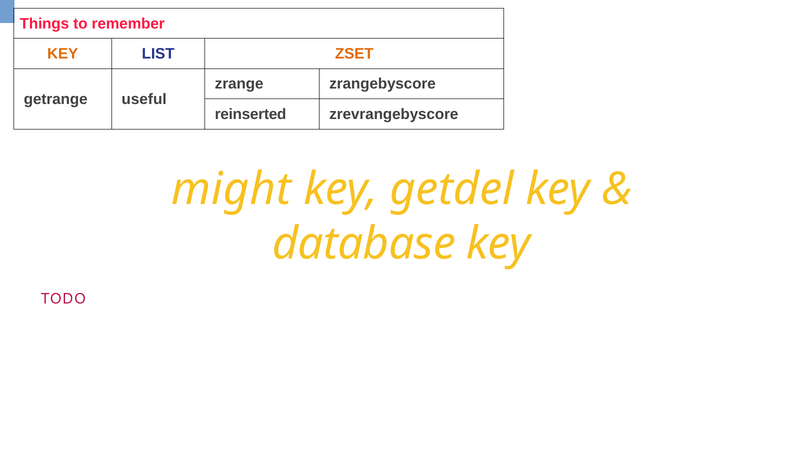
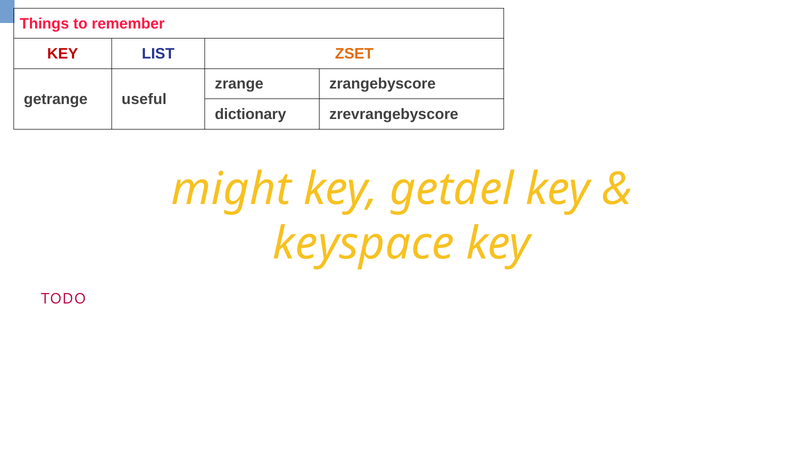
KEY colour: orange -> red (63, 54)
reinserted: reinserted -> dictionary (251, 114)
database: database -> keyspace (364, 244)
